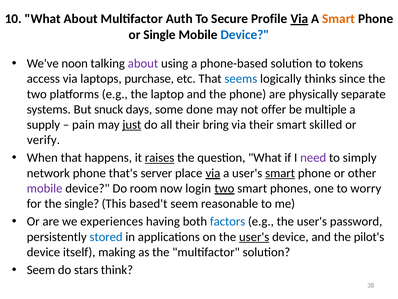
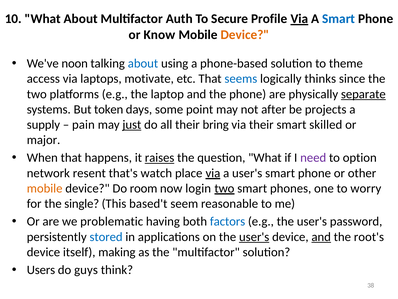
Smart colour: orange -> blue (339, 19)
or Single: Single -> Know (159, 35)
Device colour: blue -> orange (245, 35)
about colour: purple -> blue (143, 63)
tokens: tokens -> theme (346, 63)
purchase: purchase -> motivate (149, 79)
separate underline: none -> present (363, 94)
snuck: snuck -> token (109, 109)
done: done -> point (200, 109)
offer: offer -> after (274, 109)
multiple: multiple -> projects (326, 109)
verify: verify -> major (44, 140)
simply: simply -> option (360, 158)
network phone: phone -> resent (89, 173)
server: server -> watch (156, 173)
smart underline: present -> none (280, 173)
mobile colour: purple -> orange (45, 188)
experiences: experiences -> problematic (112, 221)
and underline: none -> present (321, 236)
pilot's: pilot's -> root's (369, 236)
Seem: Seem -> Users (41, 270)
stars: stars -> guys (86, 270)
